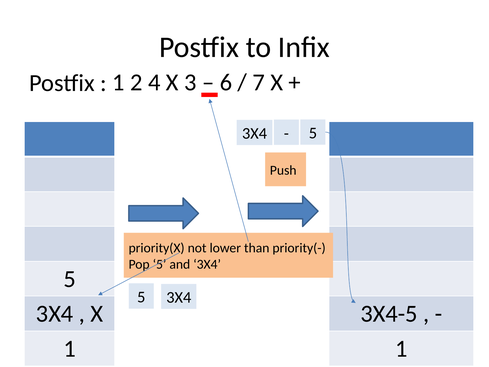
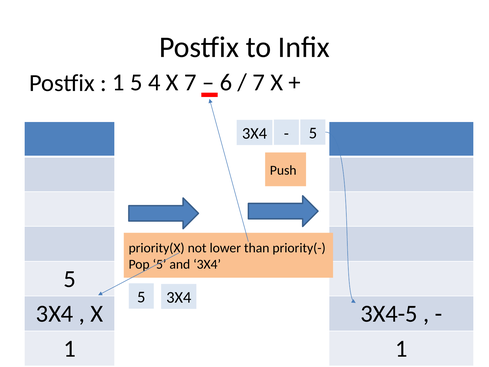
1 2: 2 -> 5 (136, 83)
X 3: 3 -> 7 (190, 83)
